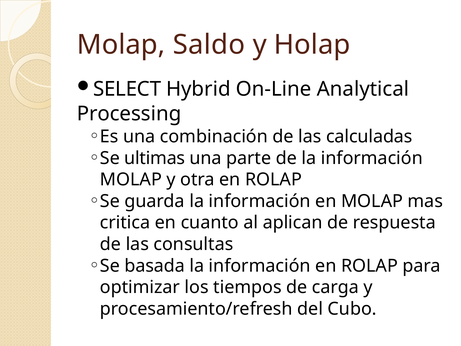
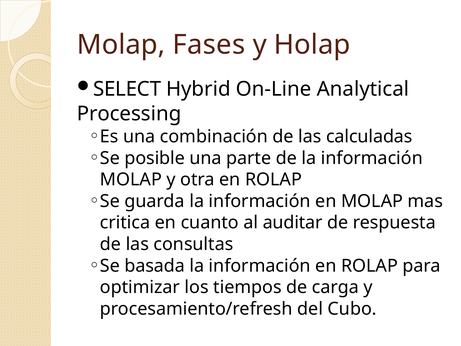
Saldo: Saldo -> Fases (209, 45)
ultimas: ultimas -> posible (155, 158)
aplican: aplican -> auditar (293, 223)
